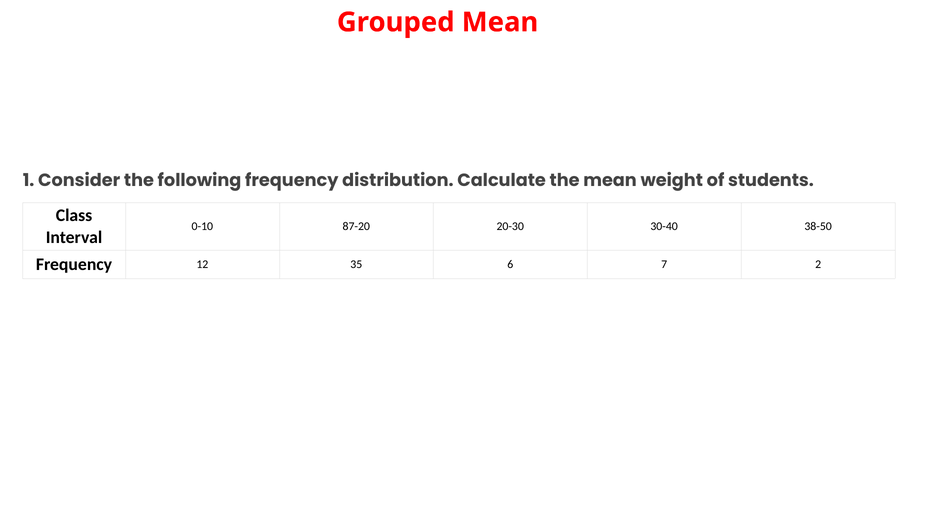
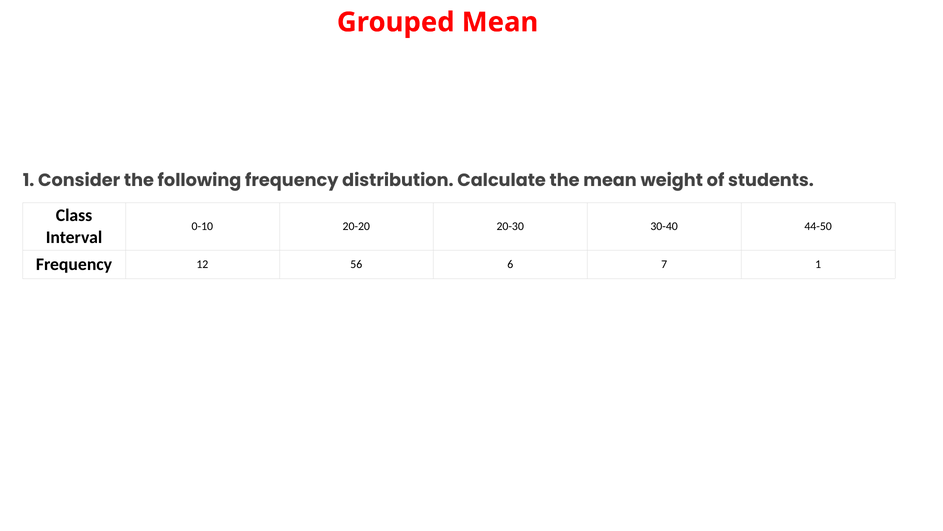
87-20: 87-20 -> 20-20 (356, 226)
38-50: 38-50 -> 44-50 (818, 226)
35: 35 -> 56 (356, 264)
7 2: 2 -> 1 (818, 264)
